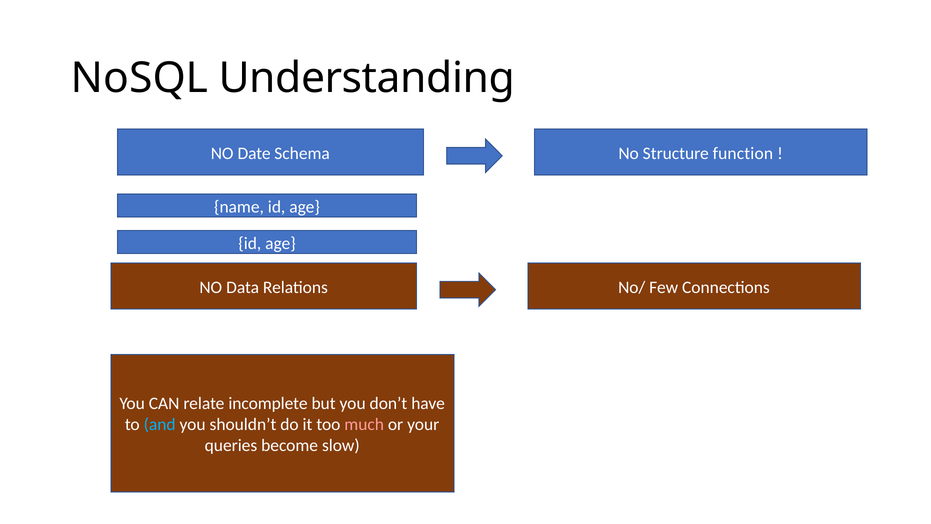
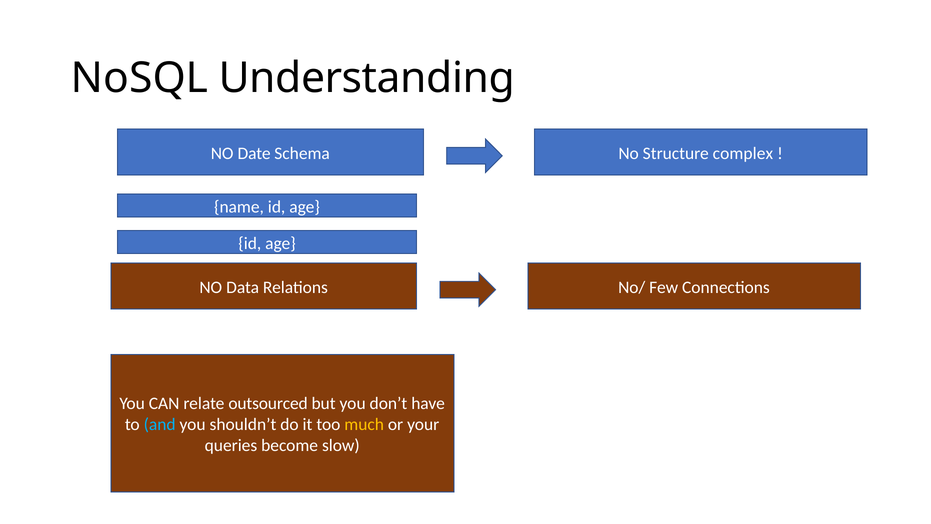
function: function -> complex (743, 153)
incomplete: incomplete -> outsourced (268, 403)
much colour: pink -> yellow (364, 424)
